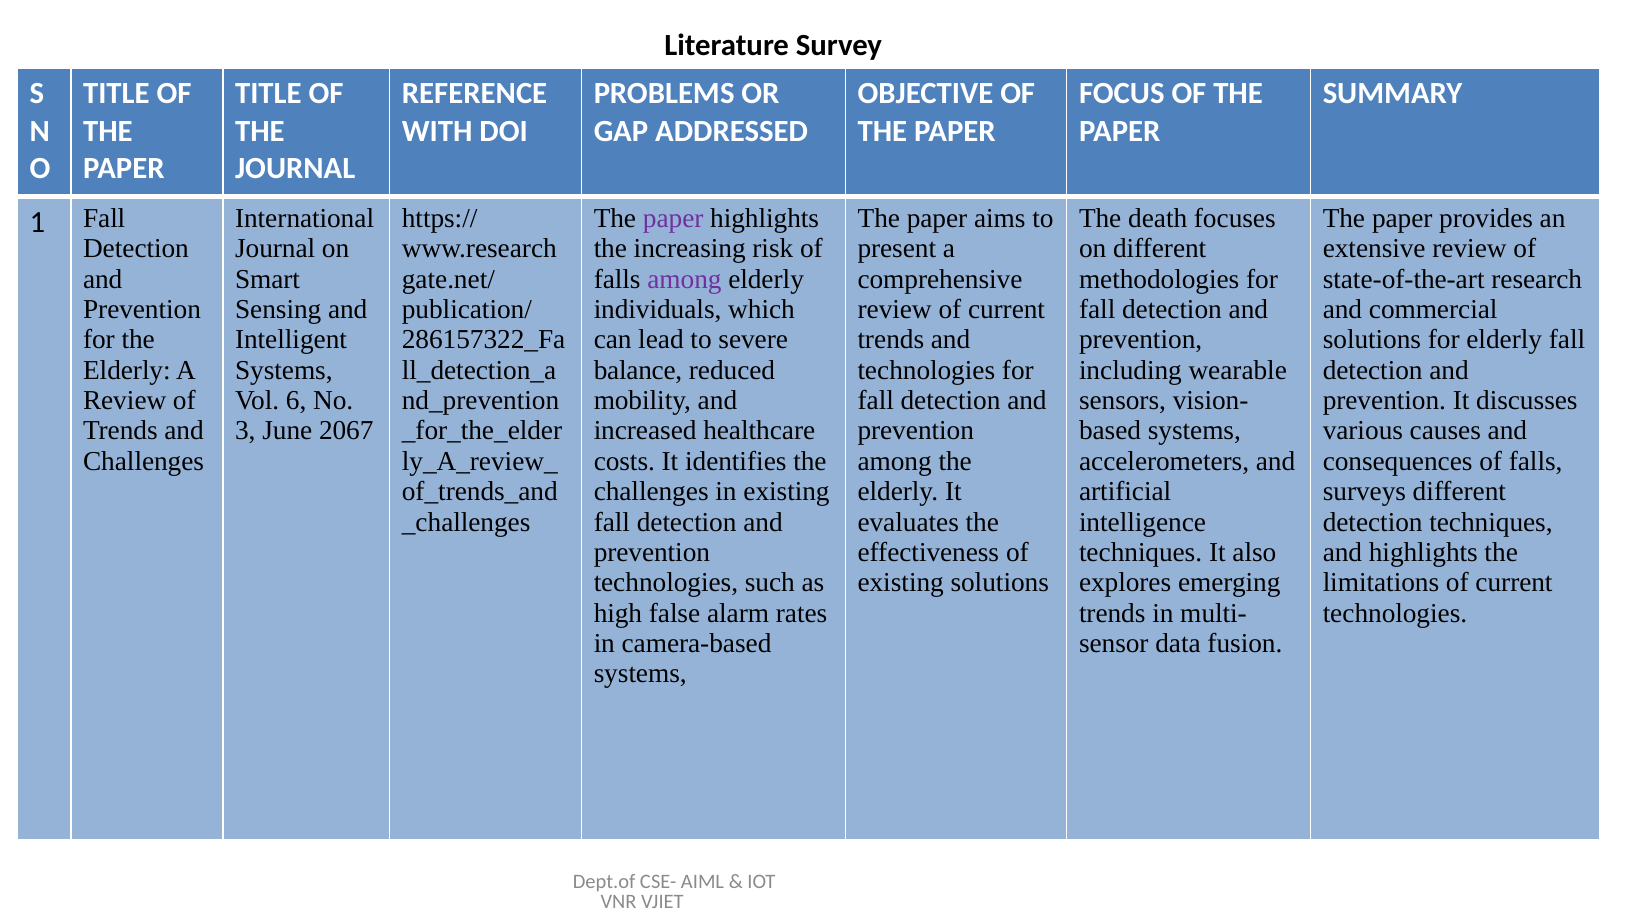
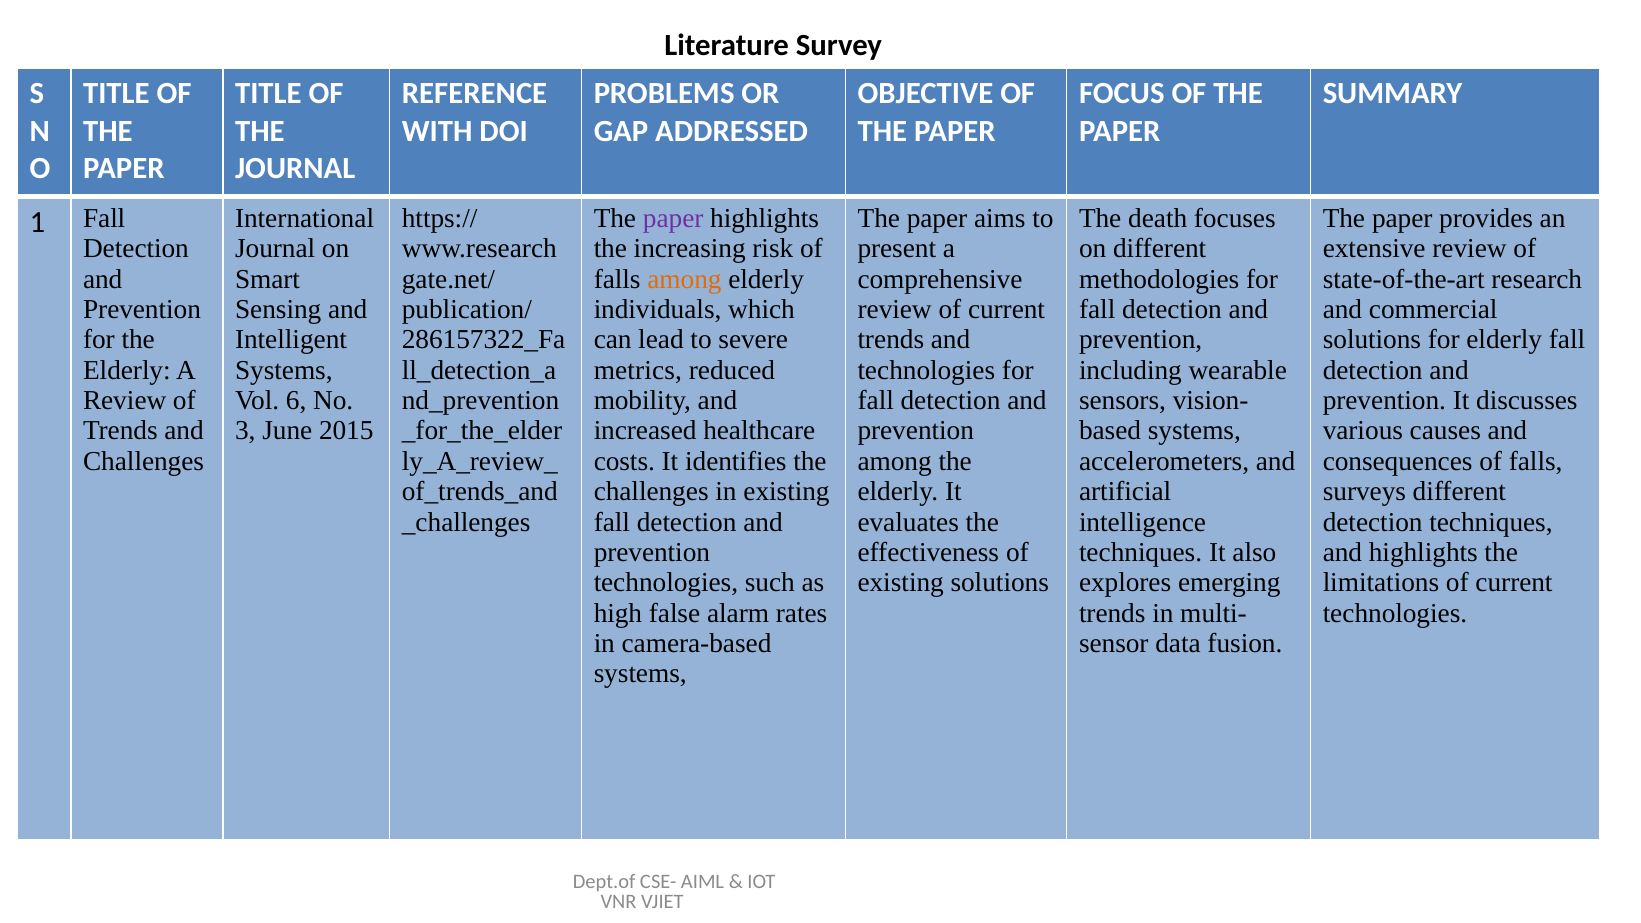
among colour: purple -> orange (684, 279)
balance: balance -> metrics (638, 370)
2067: 2067 -> 2015 (346, 431)
